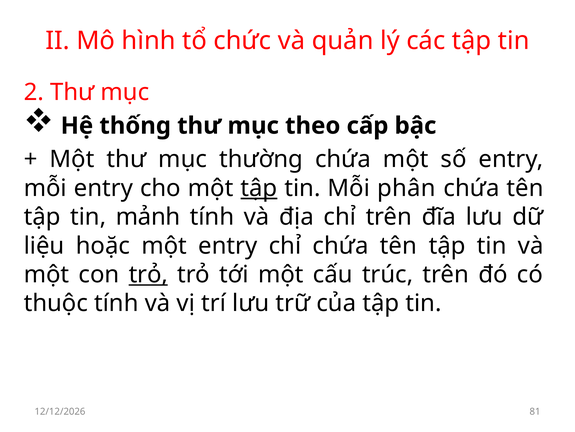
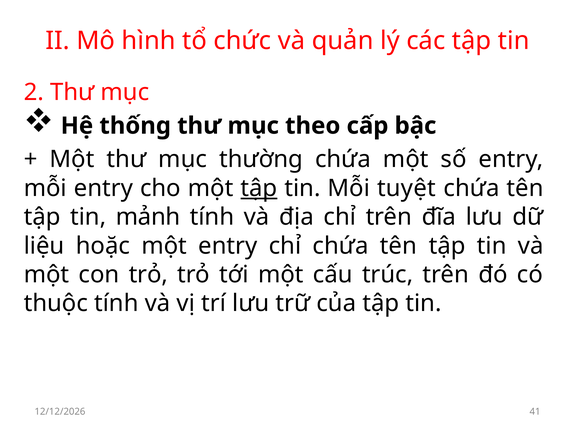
phân: phân -> tuyệt (406, 188)
trỏ underline: present -> none (148, 274)
81: 81 -> 41 (535, 411)
